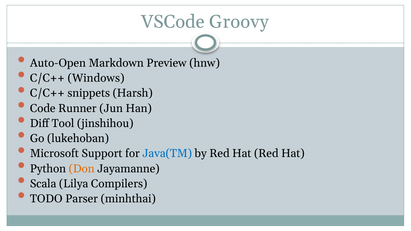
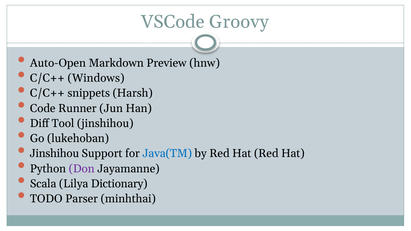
Microsoft: Microsoft -> Jinshihou (54, 154)
Don colour: orange -> purple (82, 169)
Compilers: Compilers -> Dictionary (119, 184)
